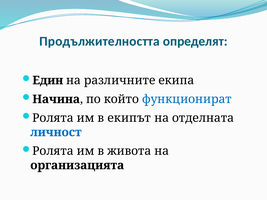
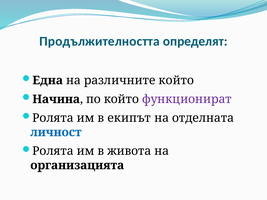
Един: Един -> Една (48, 80)
различните екипа: екипа -> който (176, 80)
функционират colour: blue -> purple (187, 99)
